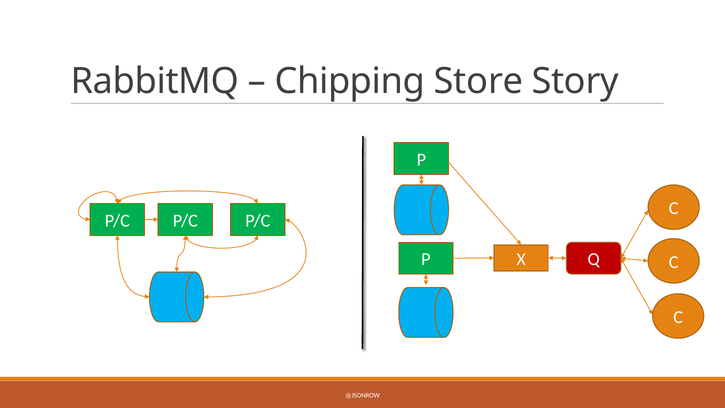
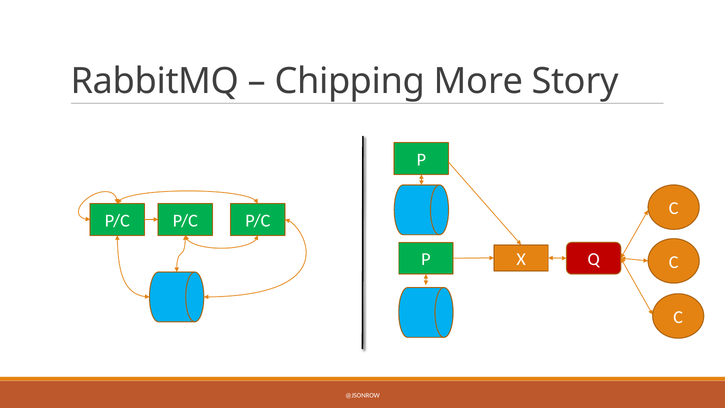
Store: Store -> More (479, 81)
